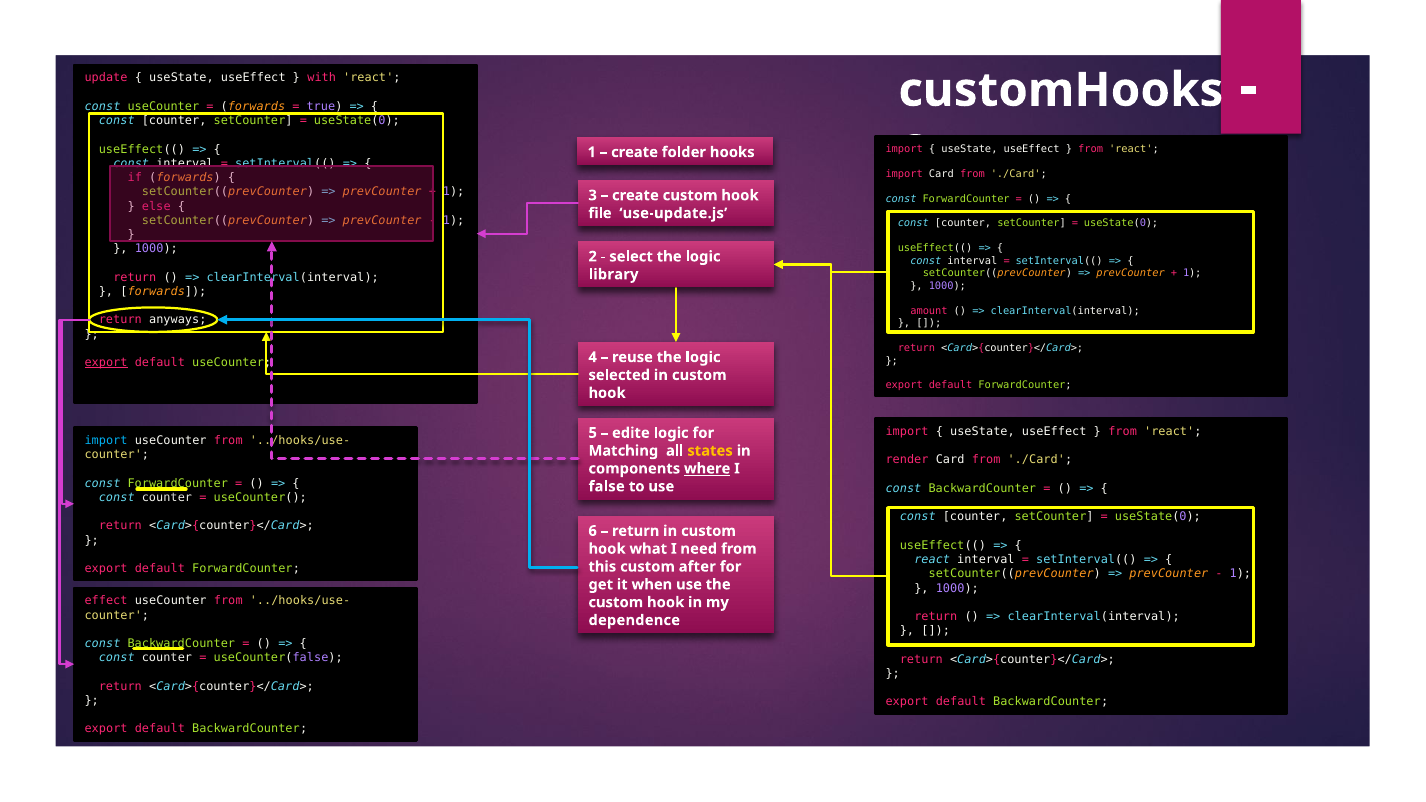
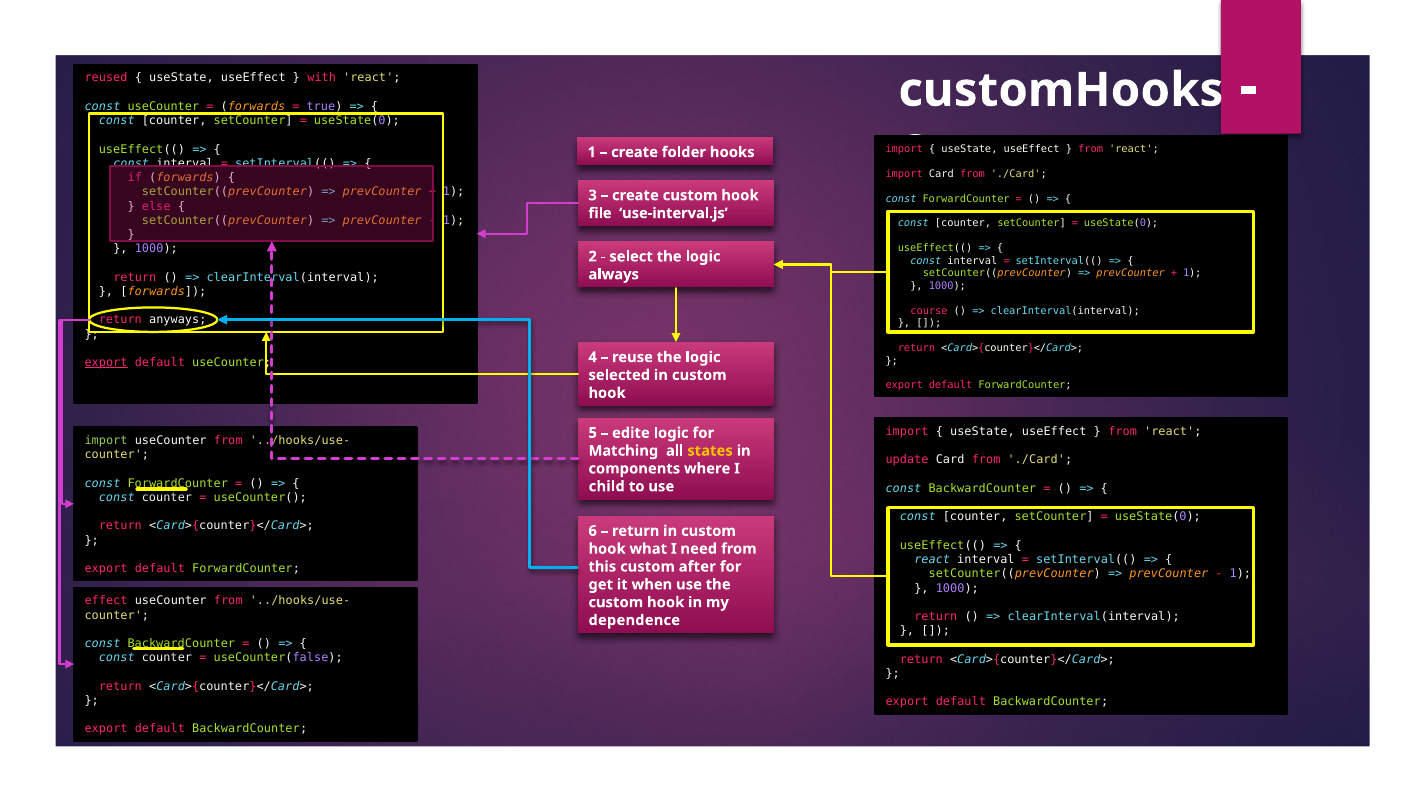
update: update -> reused (106, 78)
use-update.js: use-update.js -> use-interval.js (673, 213)
library: library -> always (614, 274)
amount: amount -> course (929, 311)
import colour: light blue -> light green (106, 441)
render: render -> update (907, 460)
where underline: present -> none (707, 469)
false: false -> child (607, 487)
